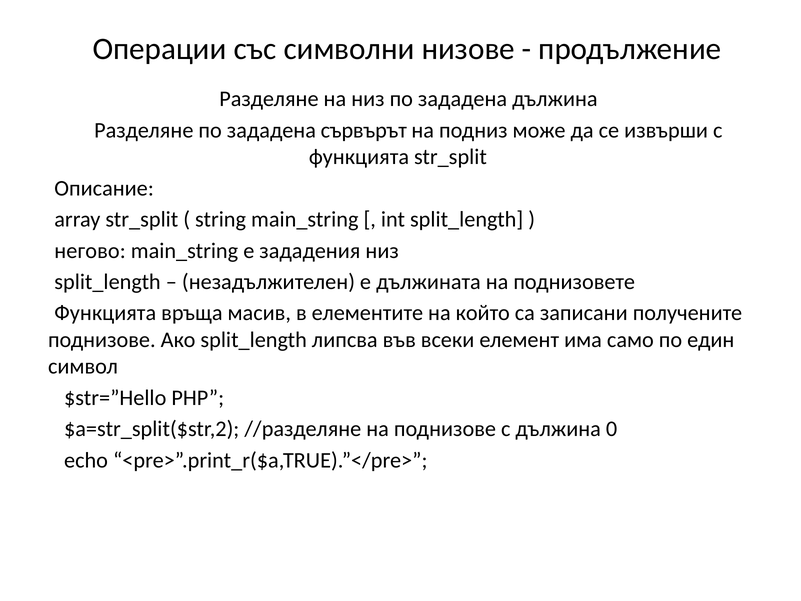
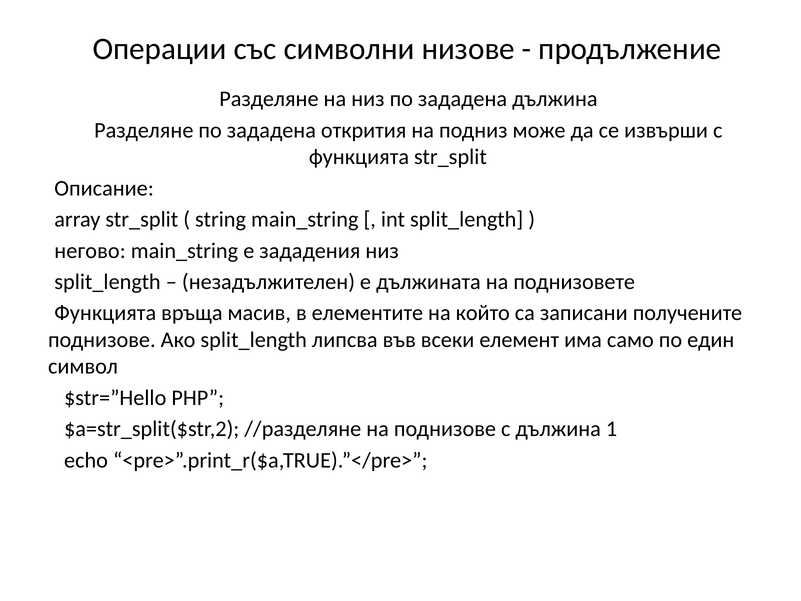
сървърът: сървърът -> открития (364, 130)
0: 0 -> 1 (612, 429)
